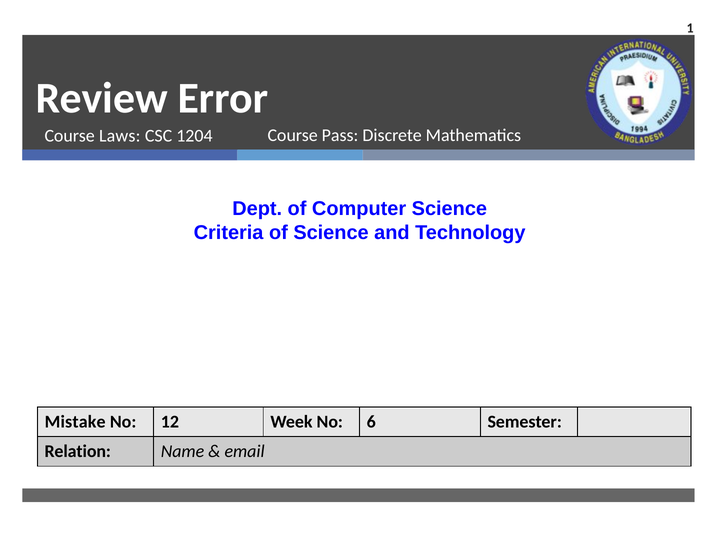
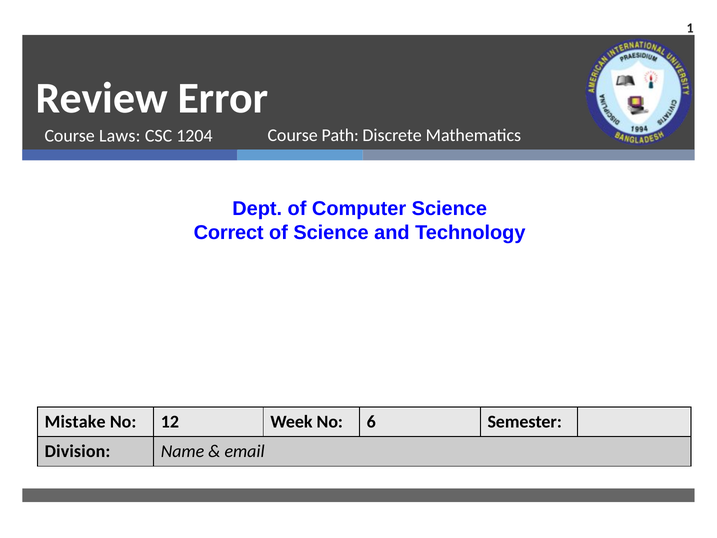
Pass: Pass -> Path (340, 135)
Criteria: Criteria -> Correct (229, 233)
Relation: Relation -> Division (78, 451)
